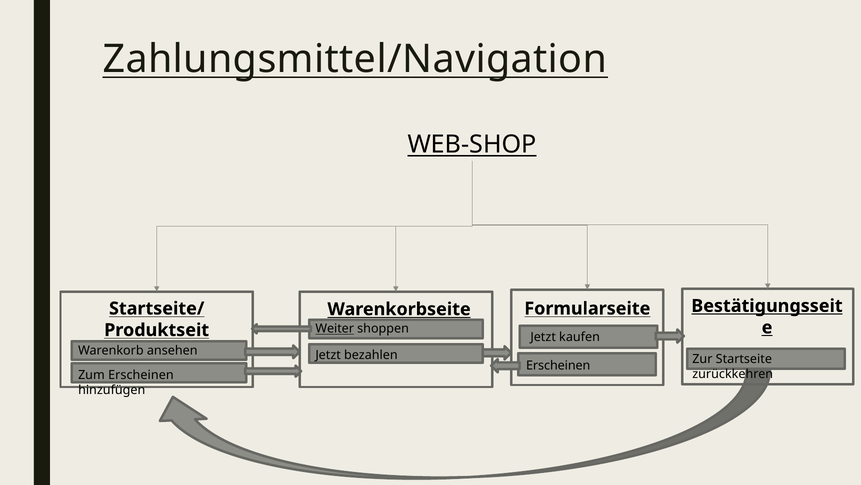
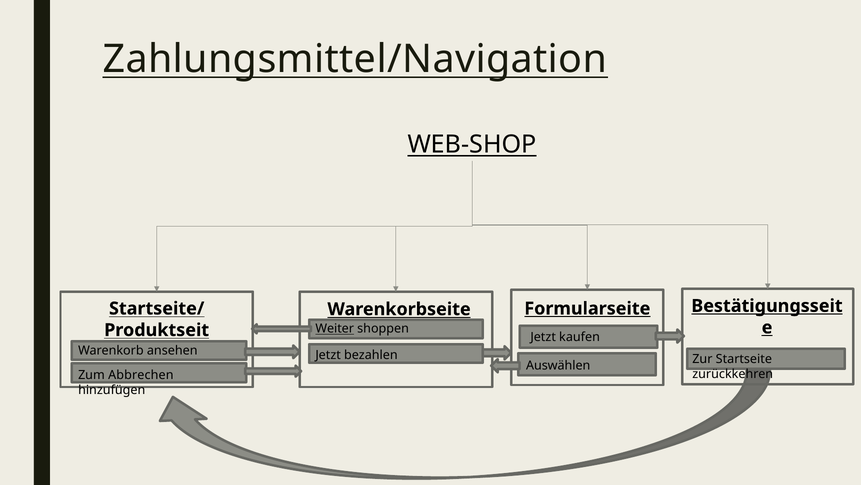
Formularseite underline: none -> present (587, 308)
Erscheinen: Erscheinen -> Auswählen (558, 365)
Zum Erscheinen: Erscheinen -> Abbrechen (141, 374)
